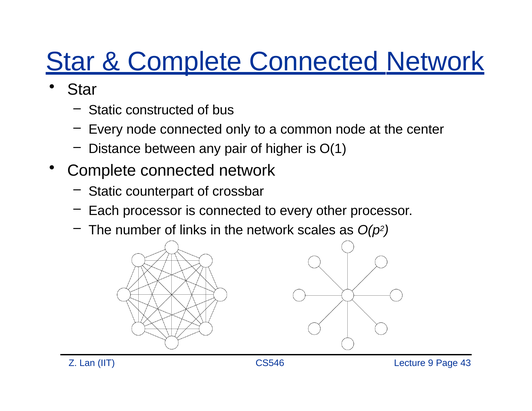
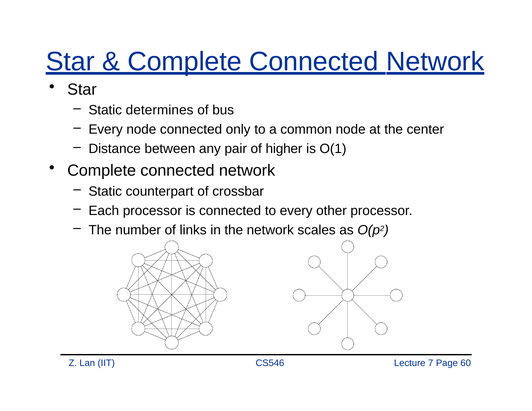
constructed: constructed -> determines (160, 110)
9: 9 -> 7 (431, 363)
43: 43 -> 60 (466, 363)
